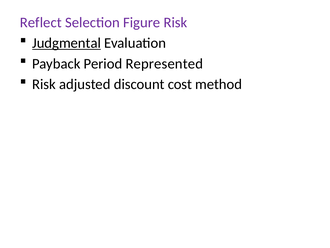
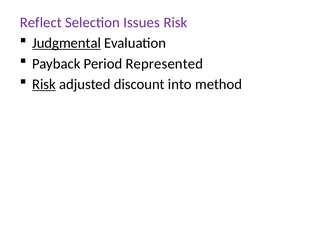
Figure: Figure -> Issues (142, 22)
Risk underline: none -> present (44, 84)
cost: cost -> into (180, 84)
